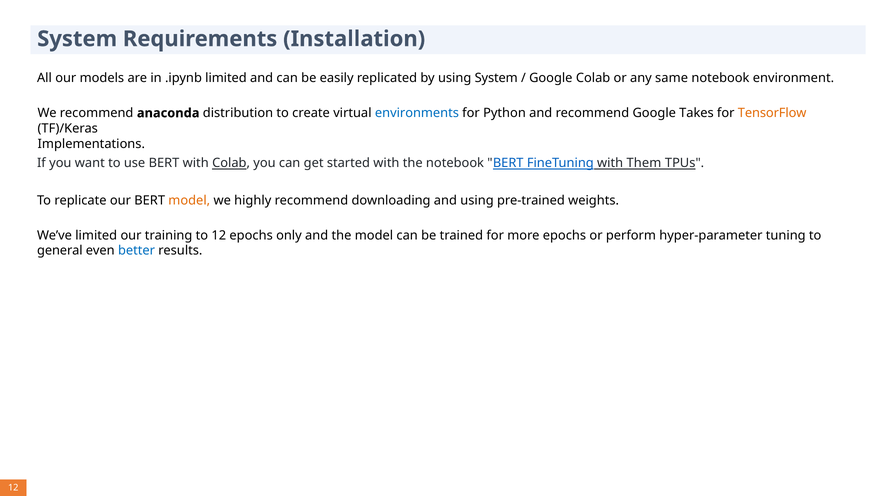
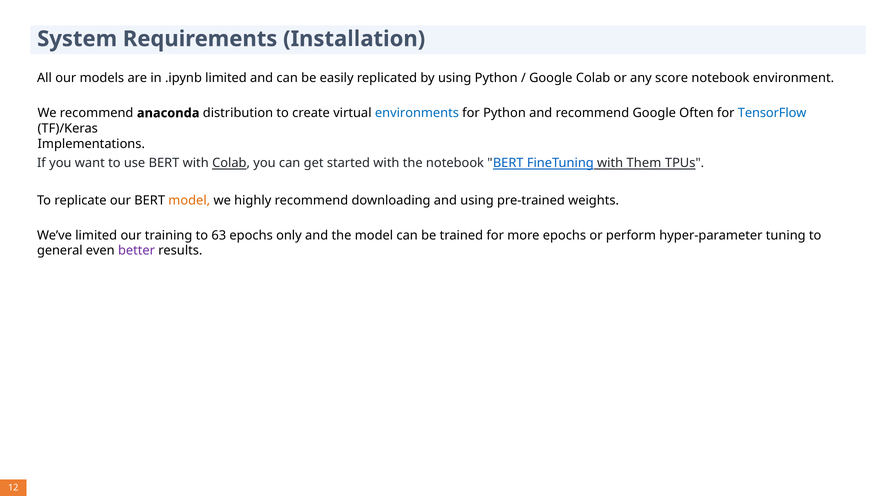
using System: System -> Python (496, 78)
same: same -> score (672, 78)
Takes: Takes -> Often (696, 113)
TensorFlow colour: orange -> blue (772, 113)
to 12: 12 -> 63 (219, 235)
better colour: blue -> purple (137, 251)
